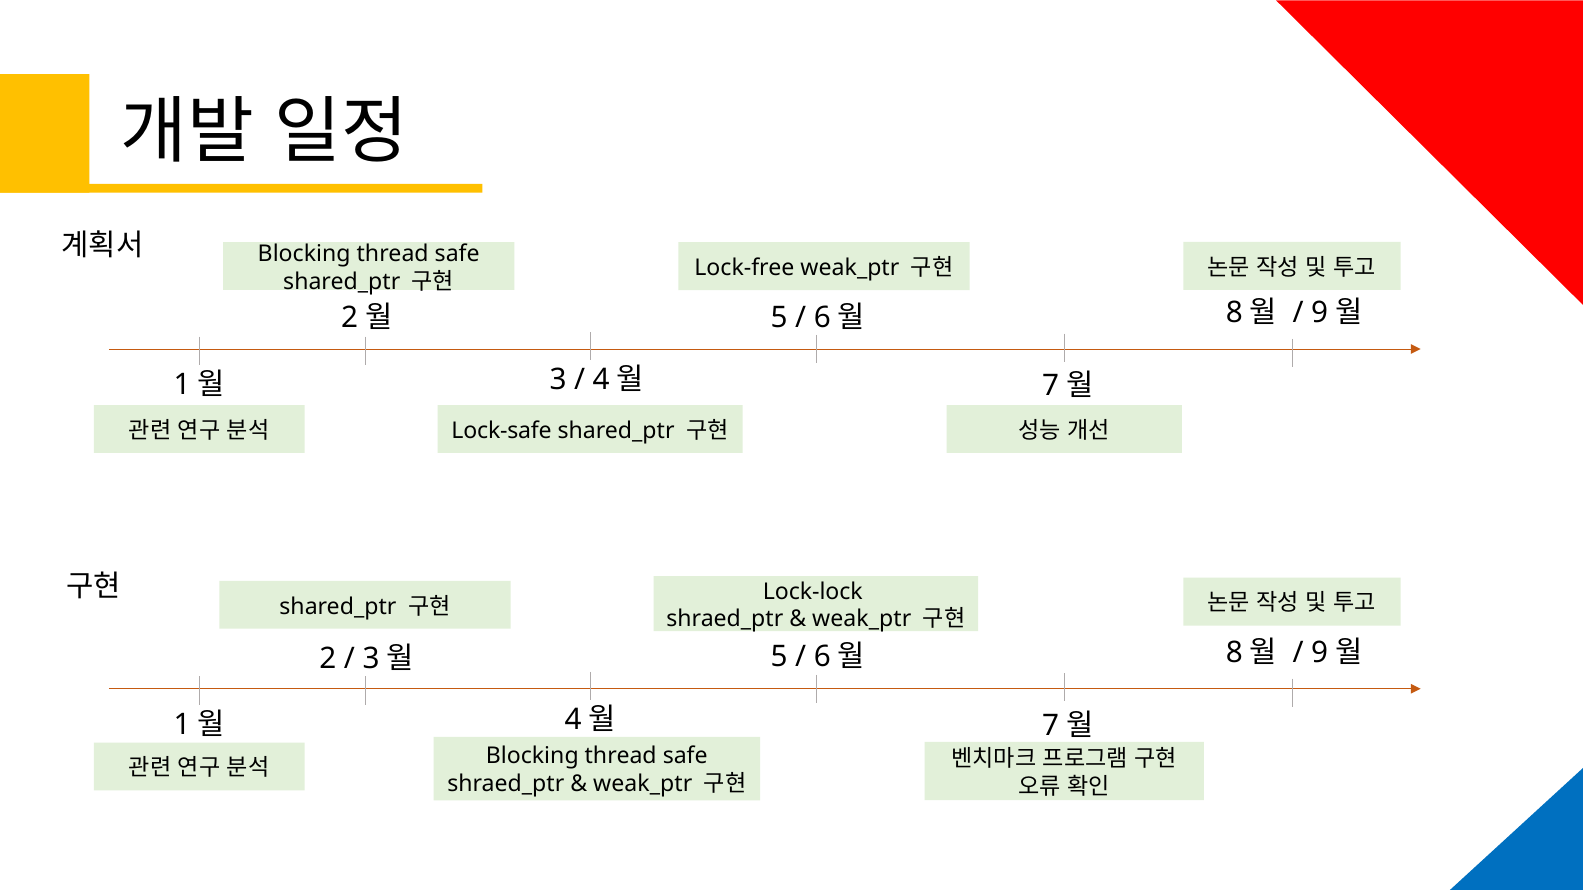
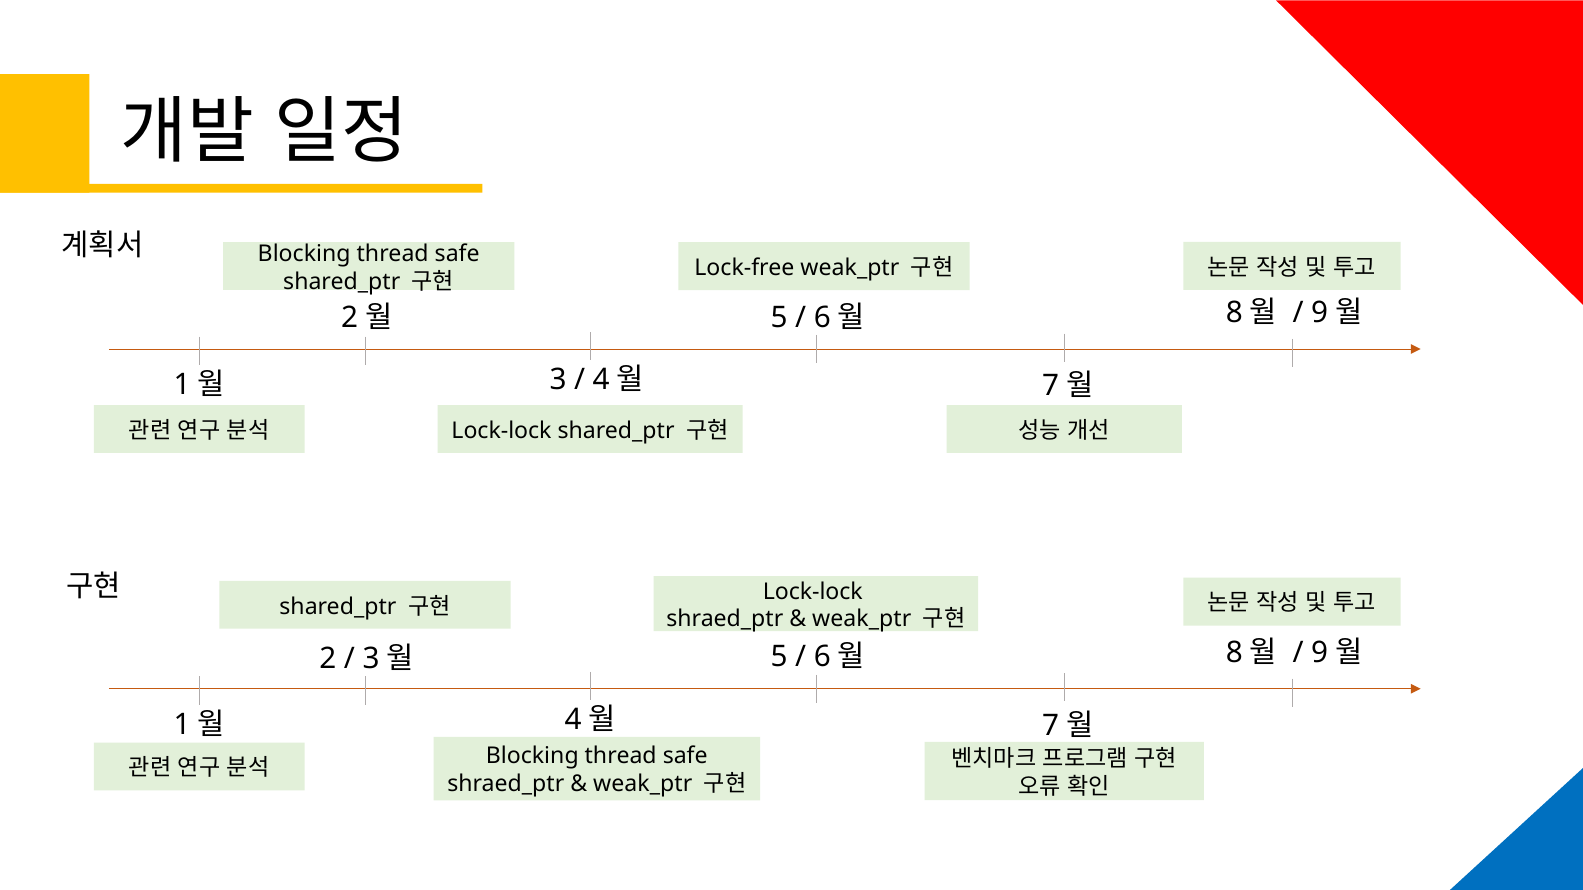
Lock-safe: Lock-safe -> Lock-lock (502, 431)
